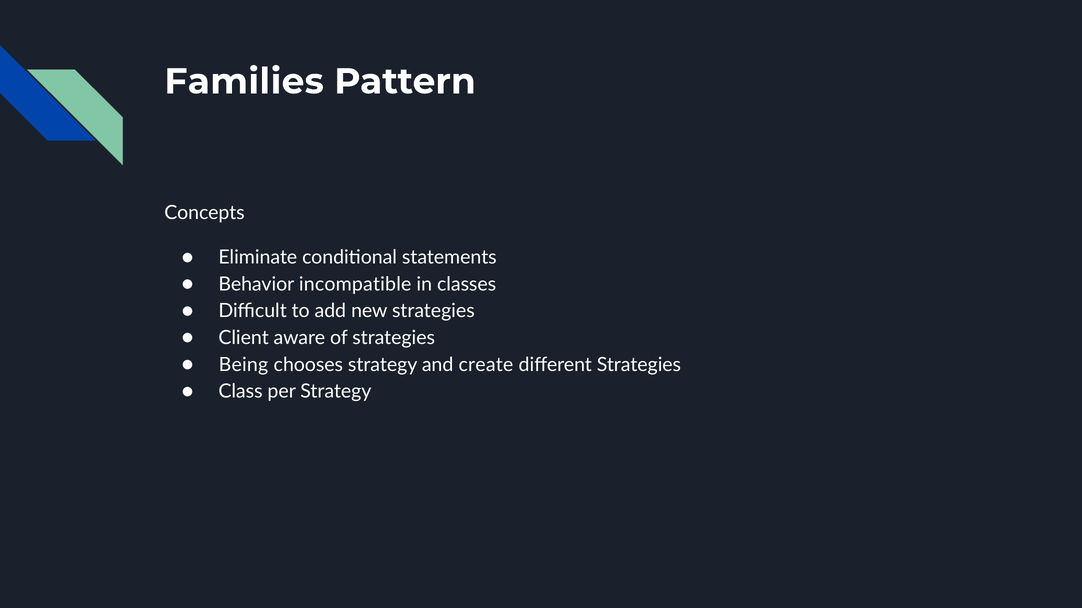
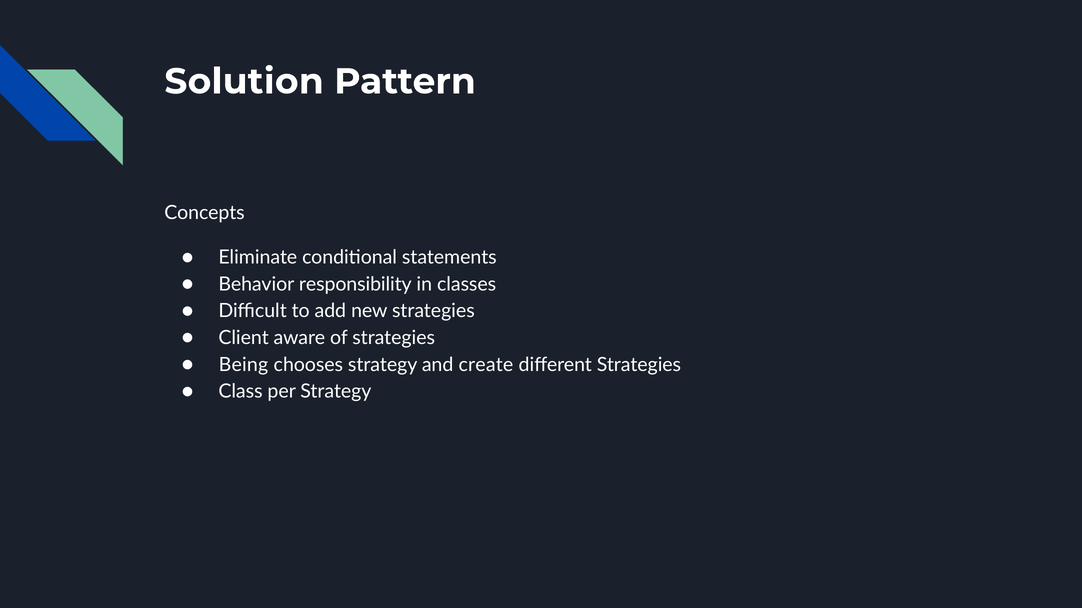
Families: Families -> Solution (244, 82)
incompatible: incompatible -> responsibility (355, 284)
